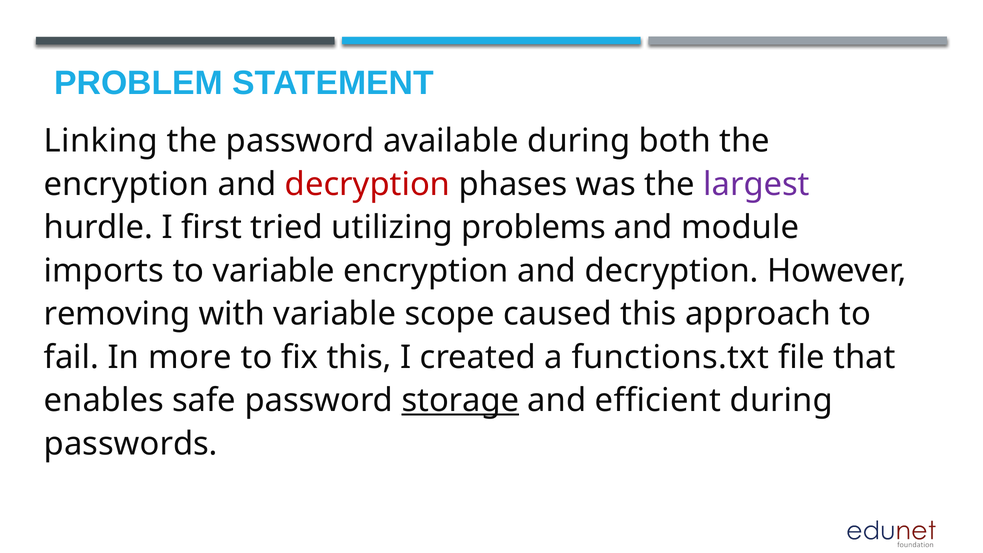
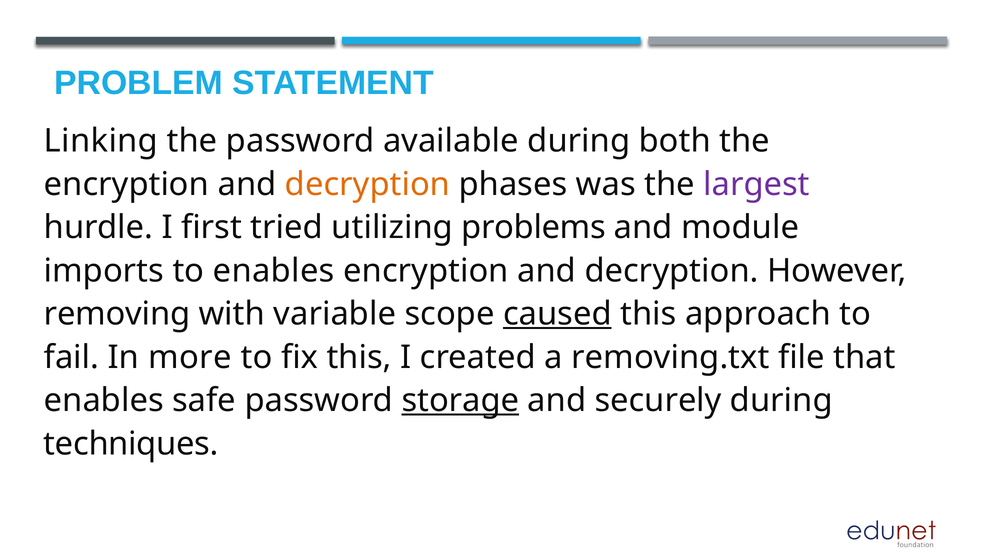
decryption colour: red -> orange (368, 184)
to variable: variable -> enables (274, 271)
caused underline: none -> present (557, 314)
functions.txt: functions.txt -> removing.txt (670, 357)
efficient: efficient -> securely (658, 401)
passwords: passwords -> techniques (131, 444)
